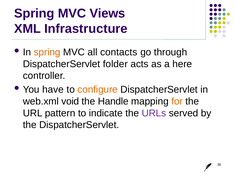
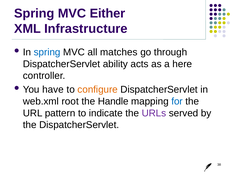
Views: Views -> Either (107, 13)
spring colour: orange -> blue (47, 52)
contacts: contacts -> matches (119, 52)
folder: folder -> ability (115, 64)
void: void -> root (70, 101)
for colour: orange -> blue (177, 101)
